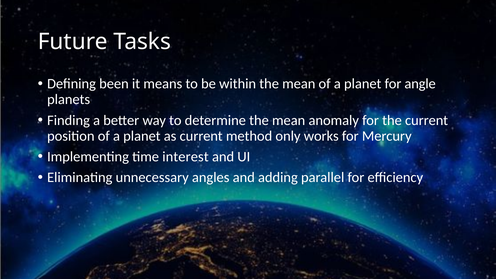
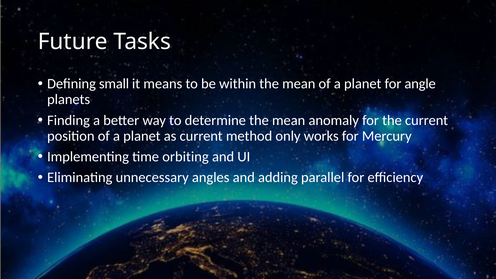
been: been -> small (114, 84)
interest: interest -> orbiting (185, 157)
